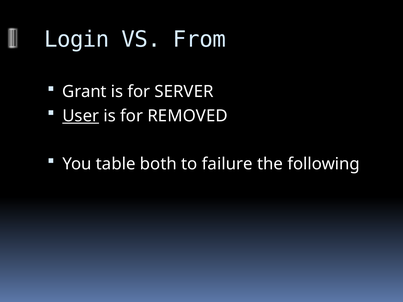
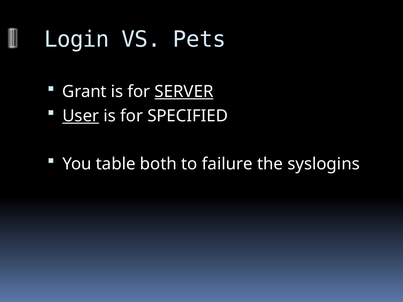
From: From -> Pets (199, 40)
SERVER underline: none -> present (184, 92)
REMOVED: REMOVED -> SPECIFIED (188, 116)
following: following -> syslogins (324, 164)
